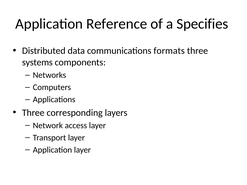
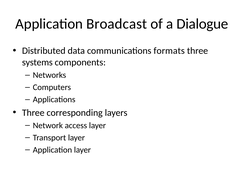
Reference: Reference -> Broadcast (117, 24)
Specifies: Specifies -> Dialogue (202, 24)
